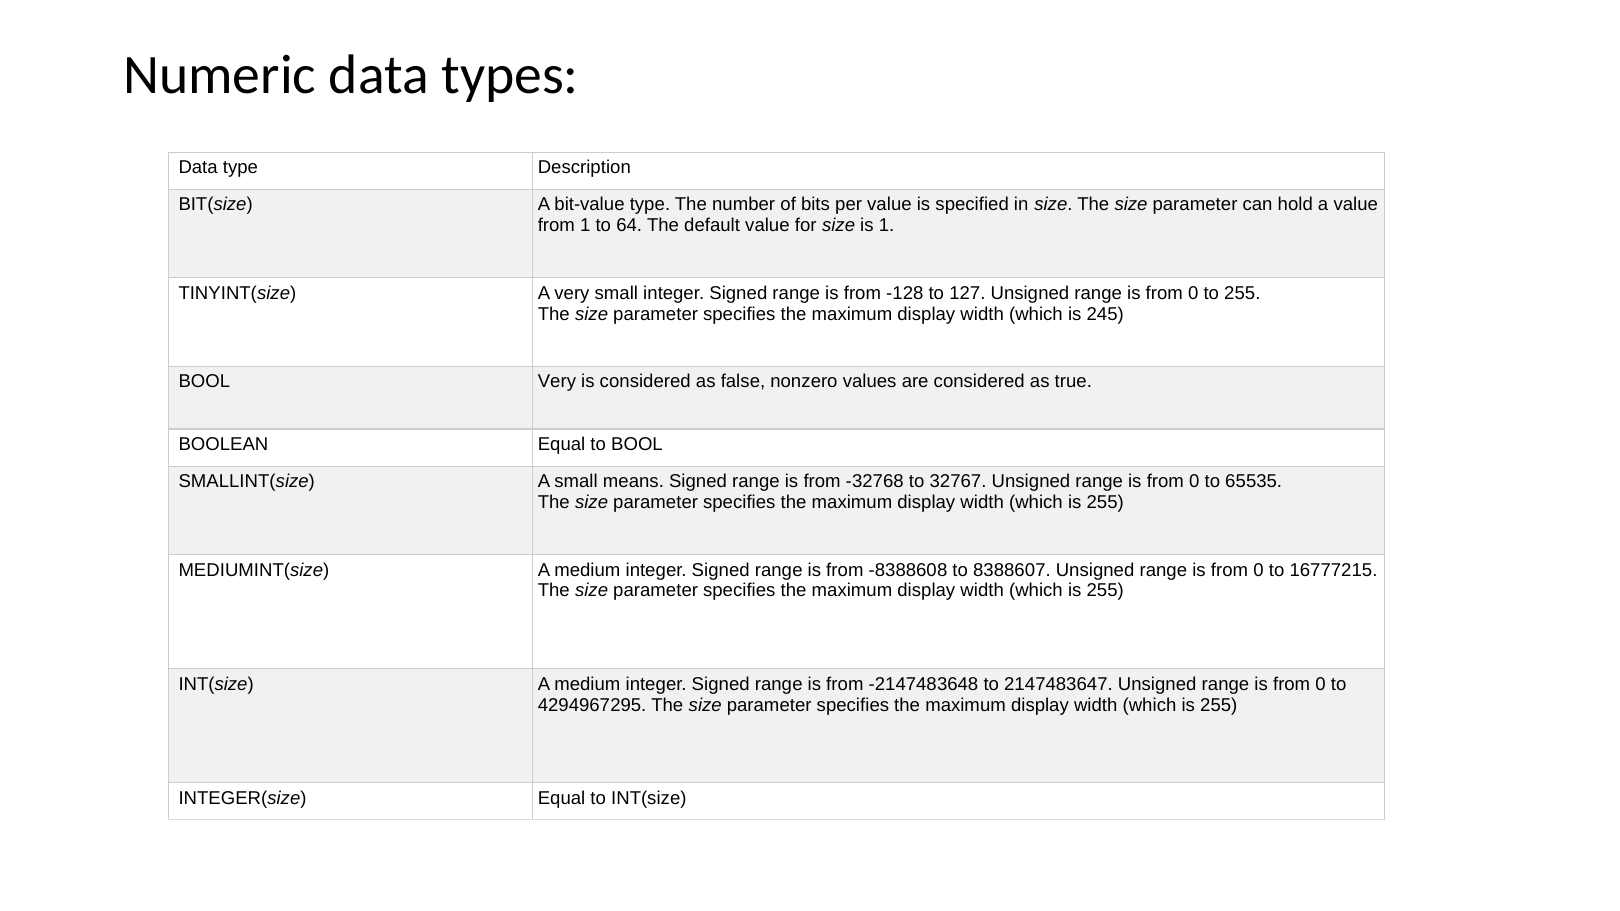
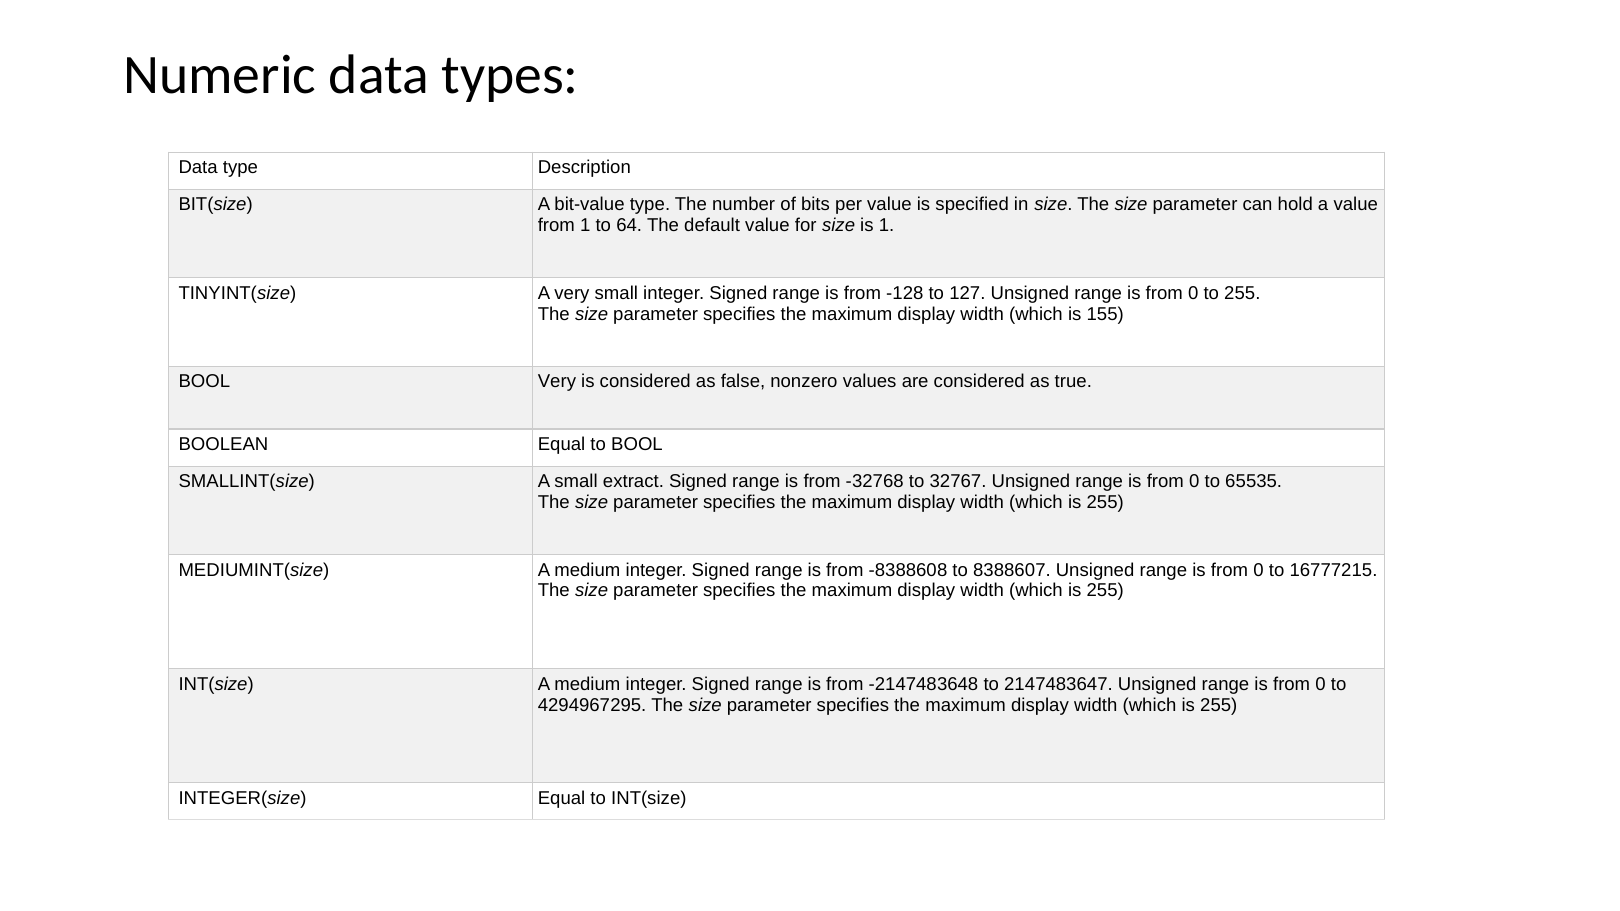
245: 245 -> 155 (1105, 314)
means: means -> extract (633, 482)
